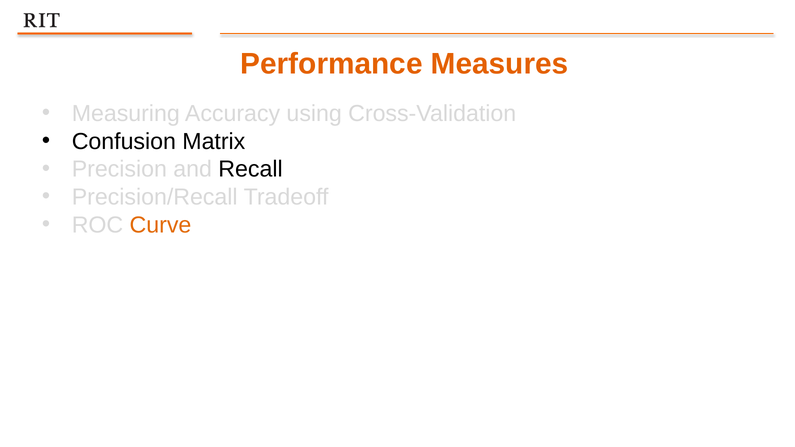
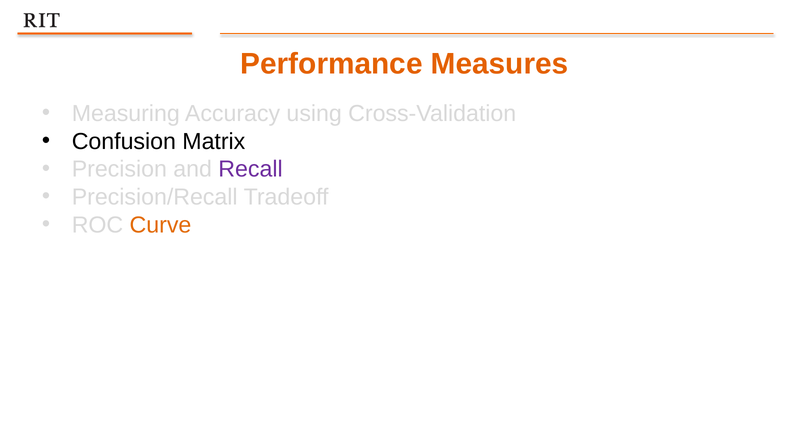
Recall colour: black -> purple (250, 169)
